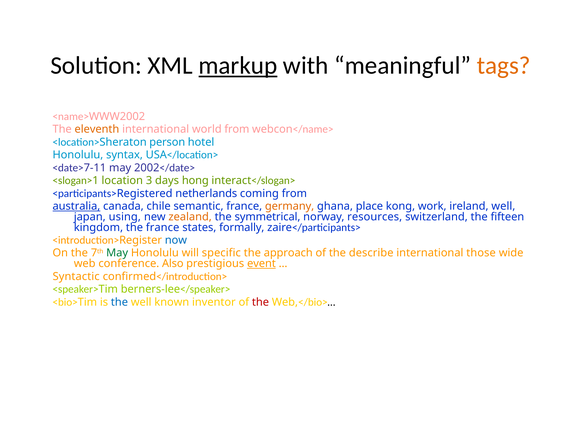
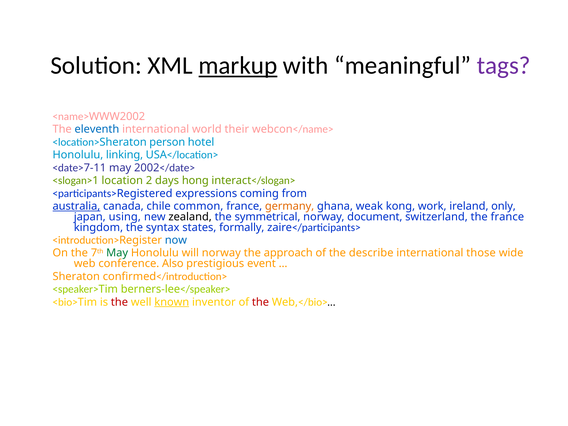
tags colour: orange -> purple (504, 66)
eleventh colour: orange -> blue (97, 129)
world from: from -> their (237, 129)
syntax: syntax -> linking (125, 155)
3: 3 -> 2 (149, 181)
netherlands: netherlands -> expressions (206, 193)
semantic: semantic -> common (198, 206)
place: place -> weak (369, 206)
ireland well: well -> only (503, 206)
zealand colour: orange -> black (190, 217)
resources: resources -> document (375, 217)
the fifteen: fifteen -> france (507, 217)
the france: france -> syntax (163, 227)
will specific: specific -> norway (221, 253)
event underline: present -> none (261, 264)
Syntactic: Syntactic -> Sheraton (76, 276)
the colour: blue -> red (119, 302)
known underline: none -> present (172, 302)
